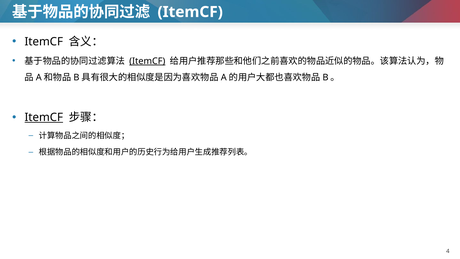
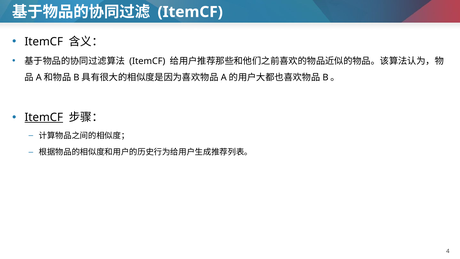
ItemCF underline: present -> none (147, 61)
